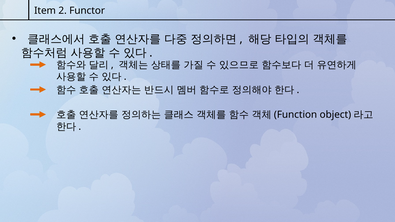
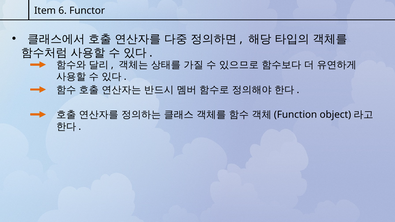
2: 2 -> 6 (63, 11)
